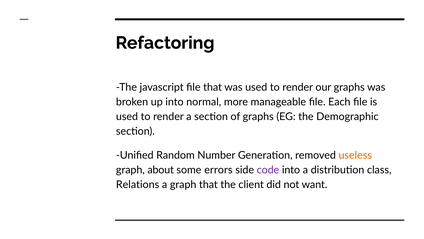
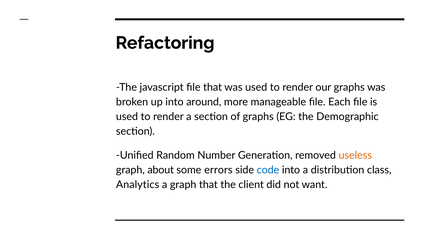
normal: normal -> around (204, 102)
code colour: purple -> blue (268, 170)
Relations: Relations -> Analytics (138, 184)
